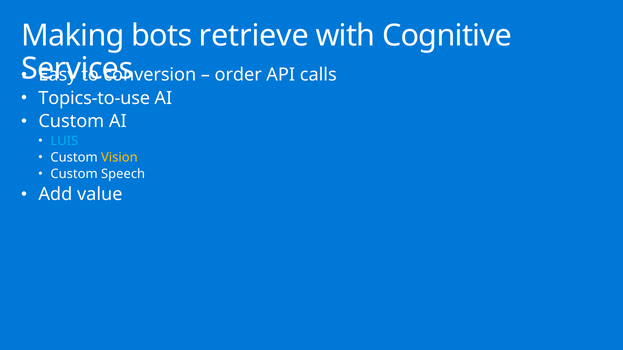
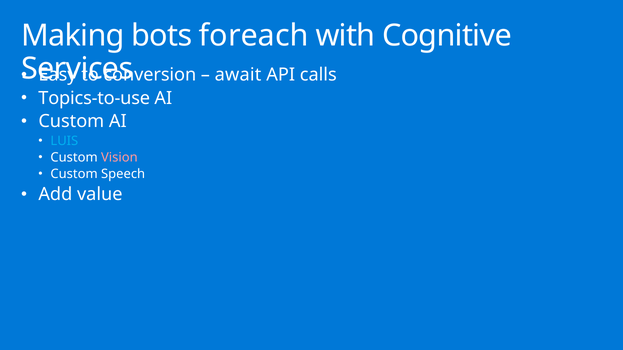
retrieve: retrieve -> foreach (254, 36)
order: order -> await (238, 75)
Vision colour: yellow -> pink (119, 158)
